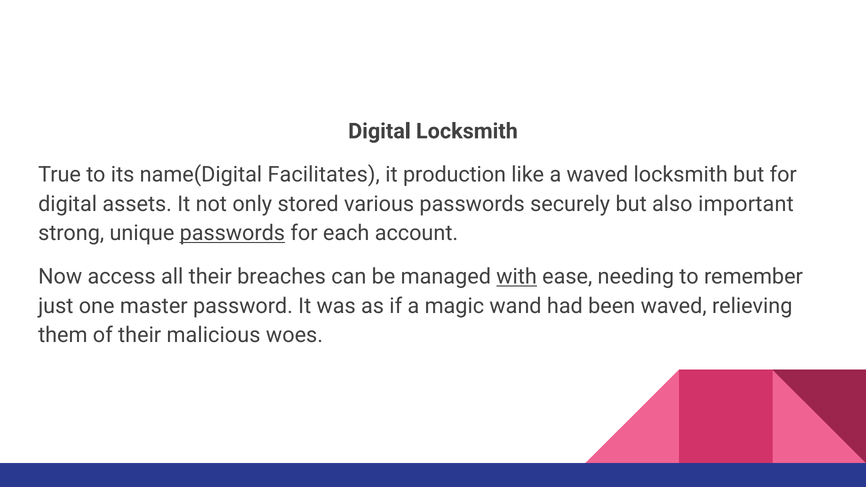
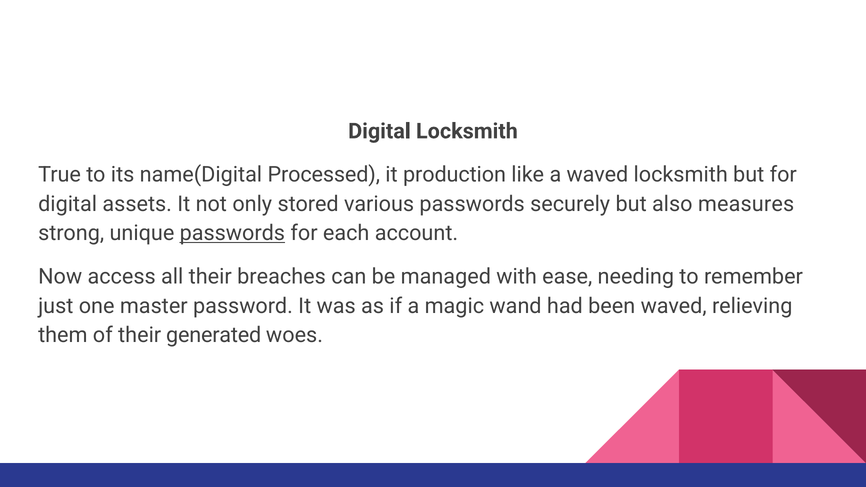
Facilitates: Facilitates -> Processed (324, 175)
important: important -> measures (746, 204)
with underline: present -> none (517, 277)
malicious: malicious -> generated (214, 335)
